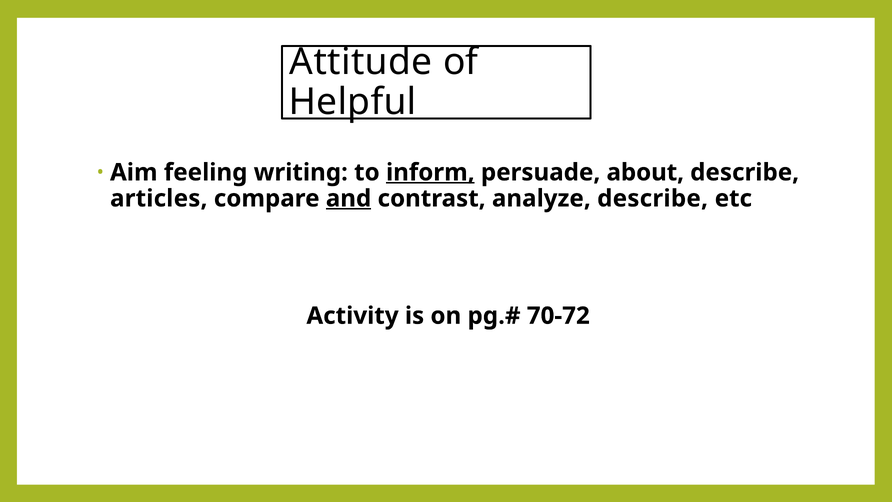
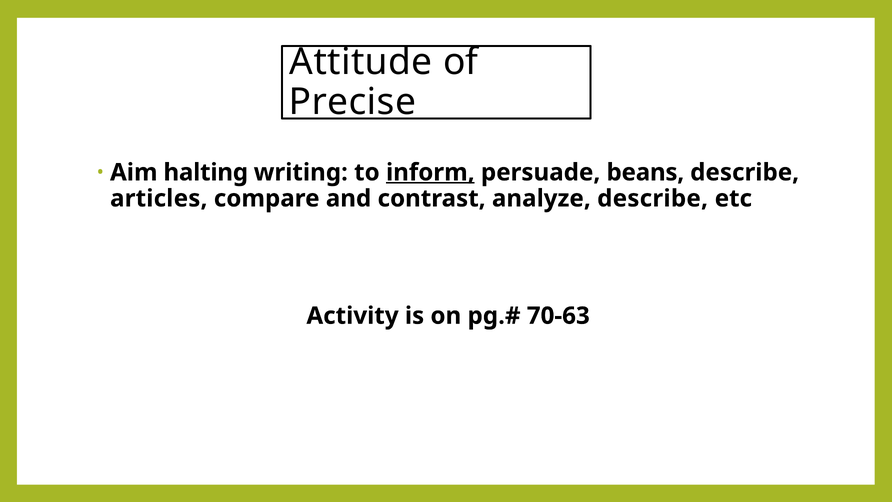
Helpful: Helpful -> Precise (352, 102)
feeling: feeling -> halting (206, 172)
about: about -> beans (645, 172)
and underline: present -> none (349, 198)
70-72: 70-72 -> 70-63 (558, 316)
